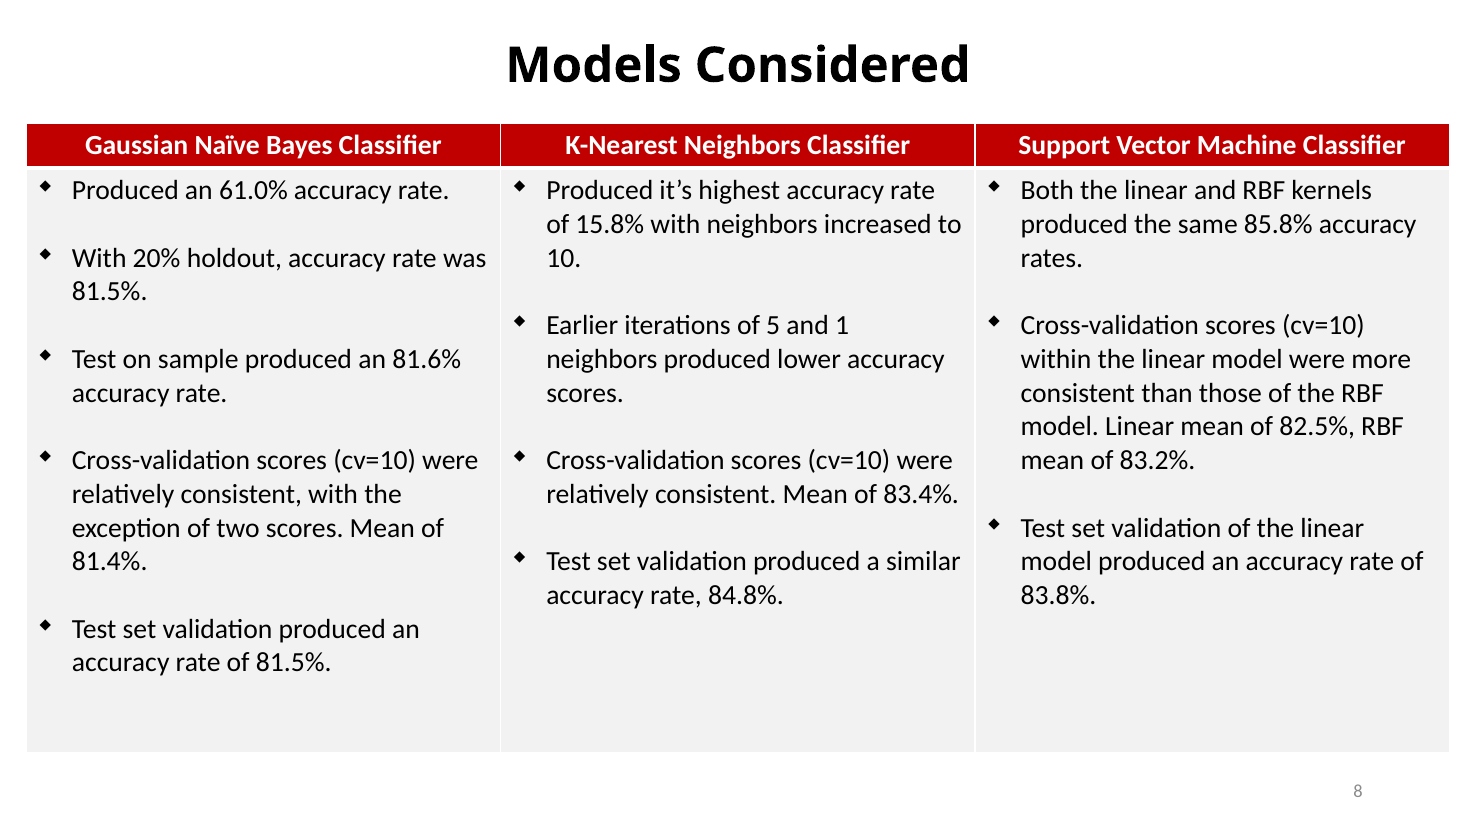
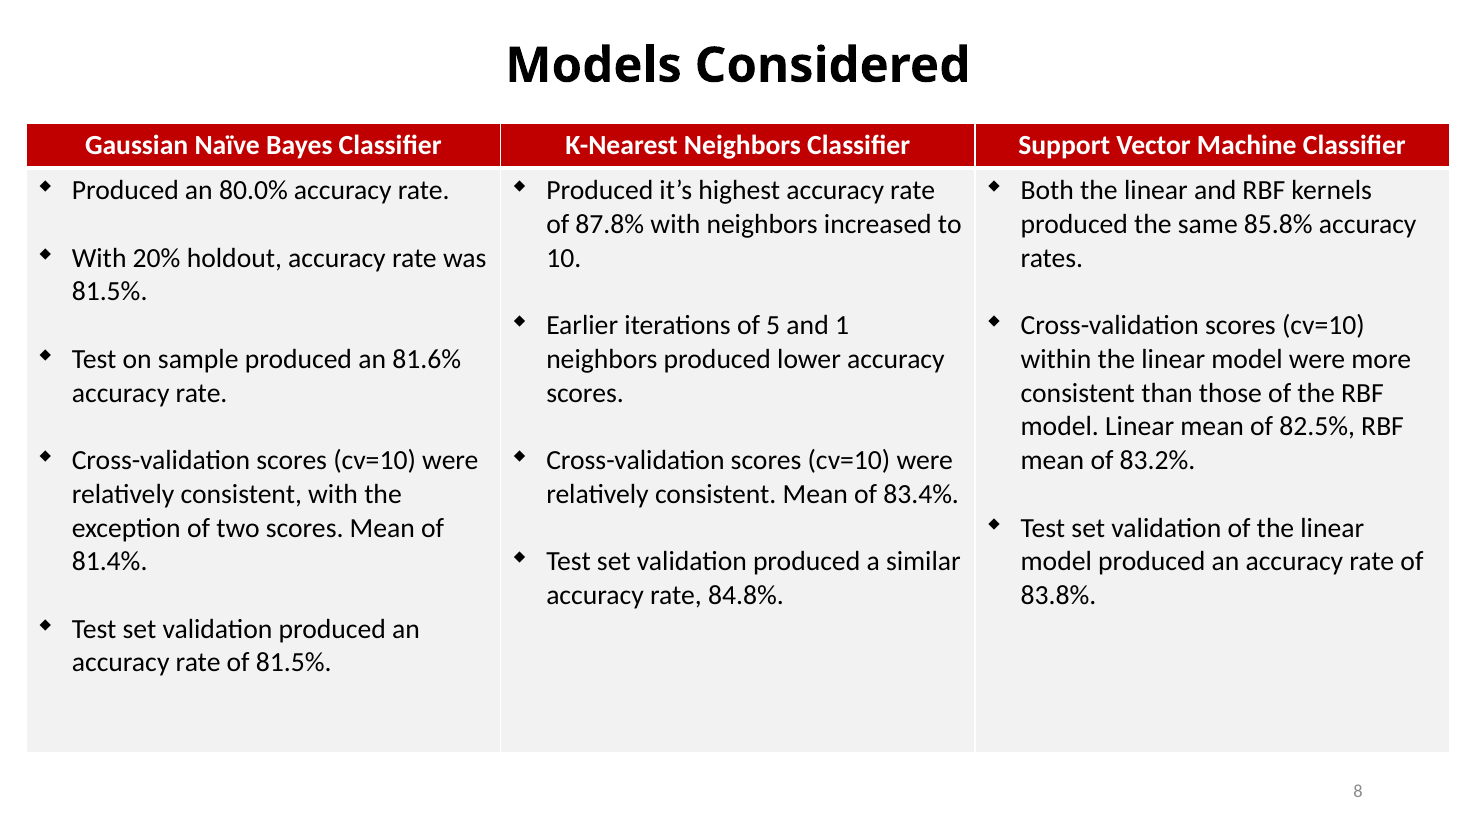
61.0%: 61.0% -> 80.0% (253, 191)
15.8%: 15.8% -> 87.8% (610, 225)
